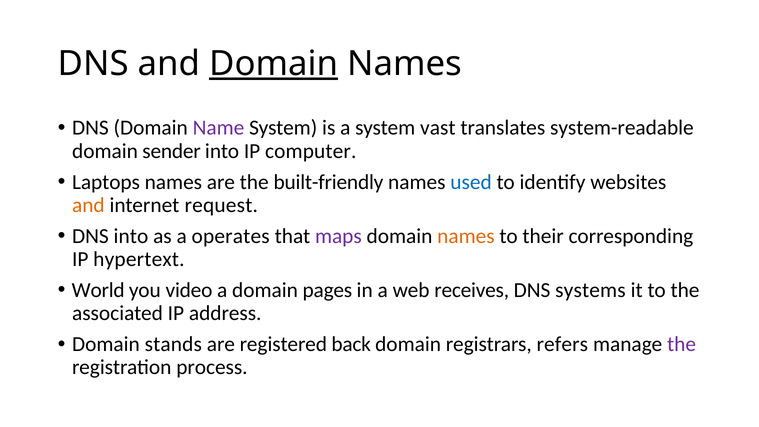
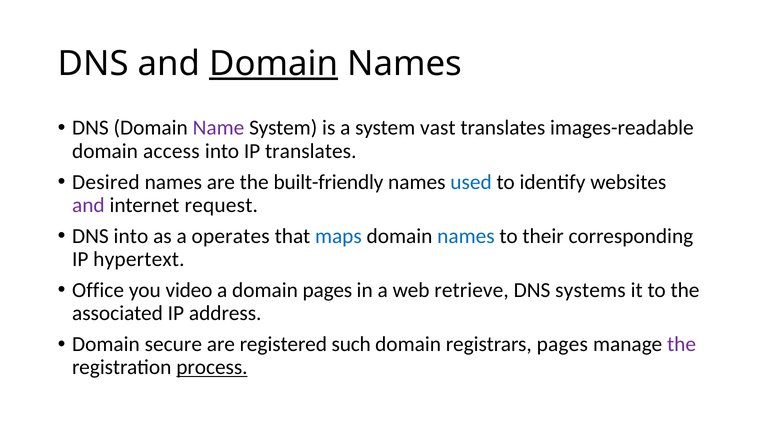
system-readable: system-readable -> images-readable (622, 128)
sender: sender -> access (171, 151)
IP computer: computer -> translates (311, 151)
Laptops: Laptops -> Desired (106, 182)
and colour: orange -> purple (88, 205)
maps colour: purple -> blue (338, 236)
names colour: orange -> blue (466, 236)
World: World -> Office (98, 290)
receives: receives -> retrieve (472, 290)
stands: stands -> secure (173, 344)
back: back -> such (351, 344)
registrars refers: refers -> pages (562, 344)
process underline: none -> present (212, 367)
